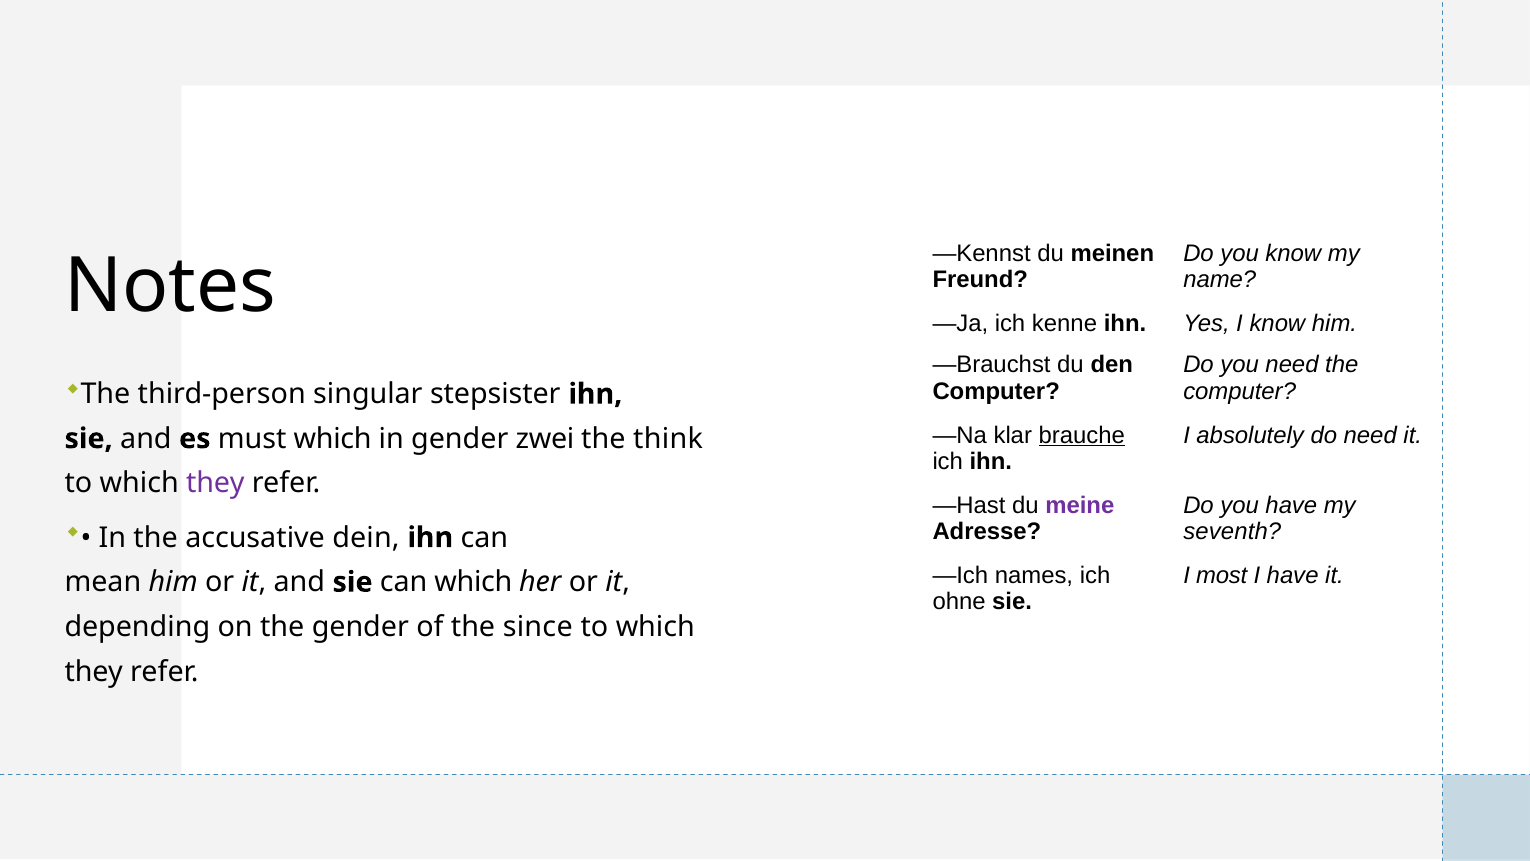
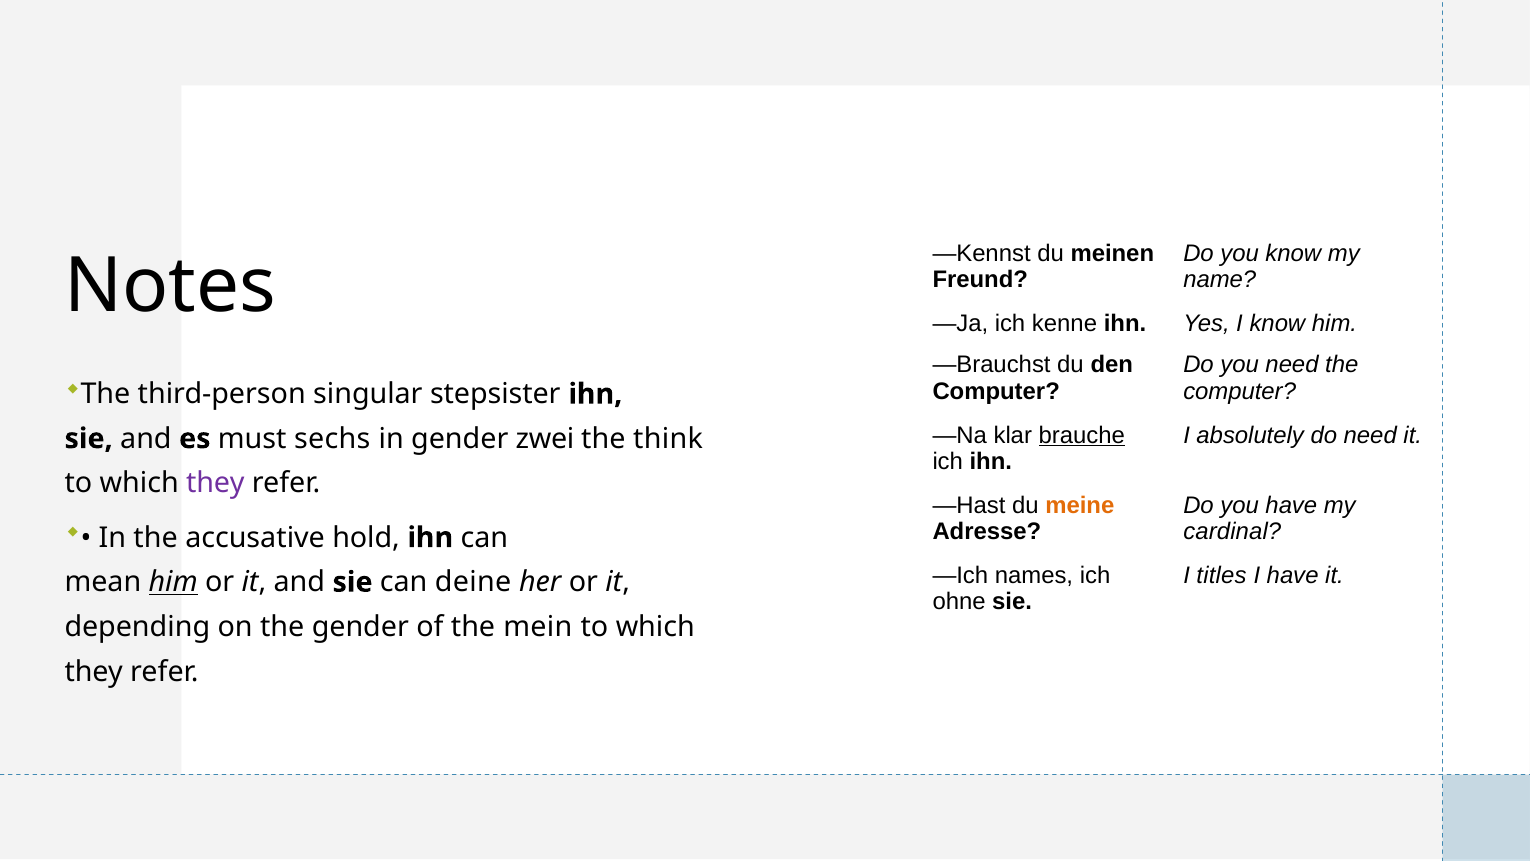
must which: which -> sechs (332, 439)
meine colour: purple -> orange (1080, 505)
seventh: seventh -> cardinal (1232, 532)
dein: dein -> hold (366, 537)
most: most -> titles (1222, 575)
him underline: none -> present (173, 582)
can which: which -> deine (473, 582)
since: since -> mein (538, 627)
